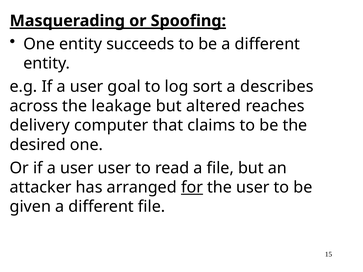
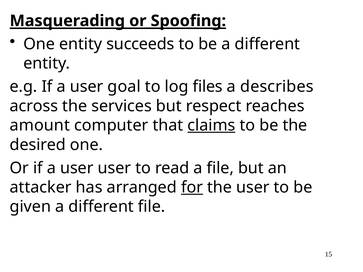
sort: sort -> files (208, 87)
leakage: leakage -> services (122, 106)
altered: altered -> respect (214, 106)
delivery: delivery -> amount (40, 125)
claims underline: none -> present (211, 125)
